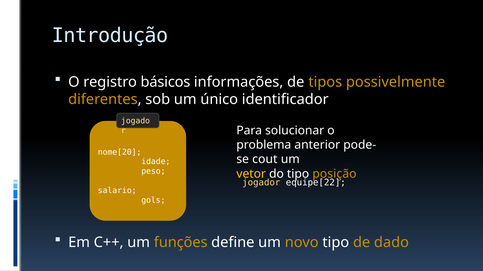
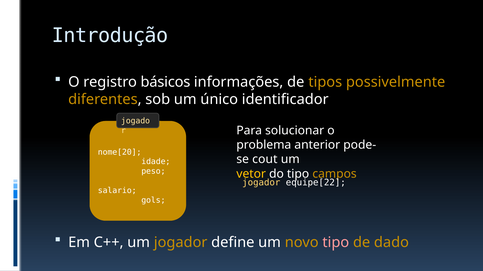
posição: posição -> campos (335, 174)
um funções: funções -> jogador (181, 243)
tipo colour: white -> pink (336, 243)
